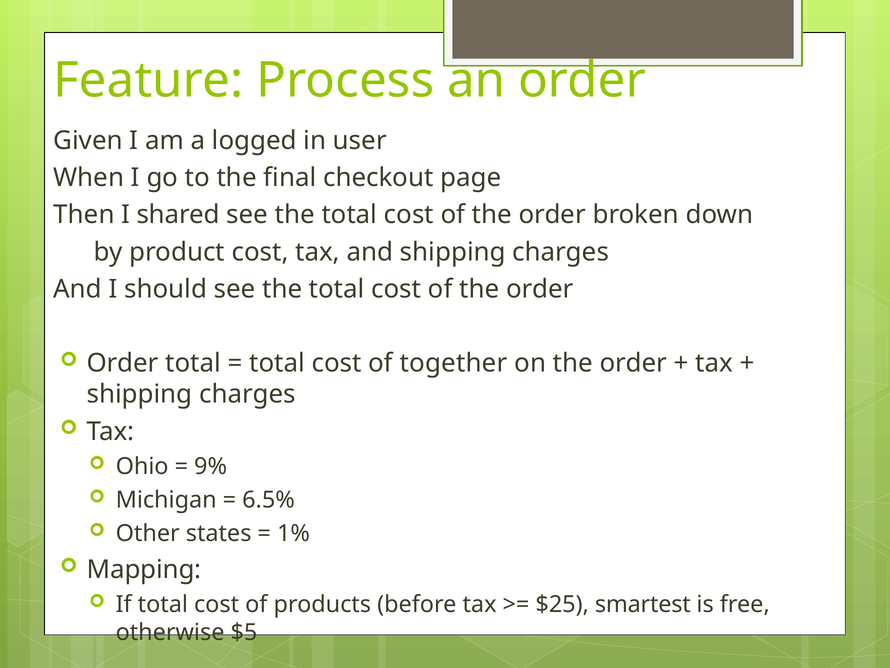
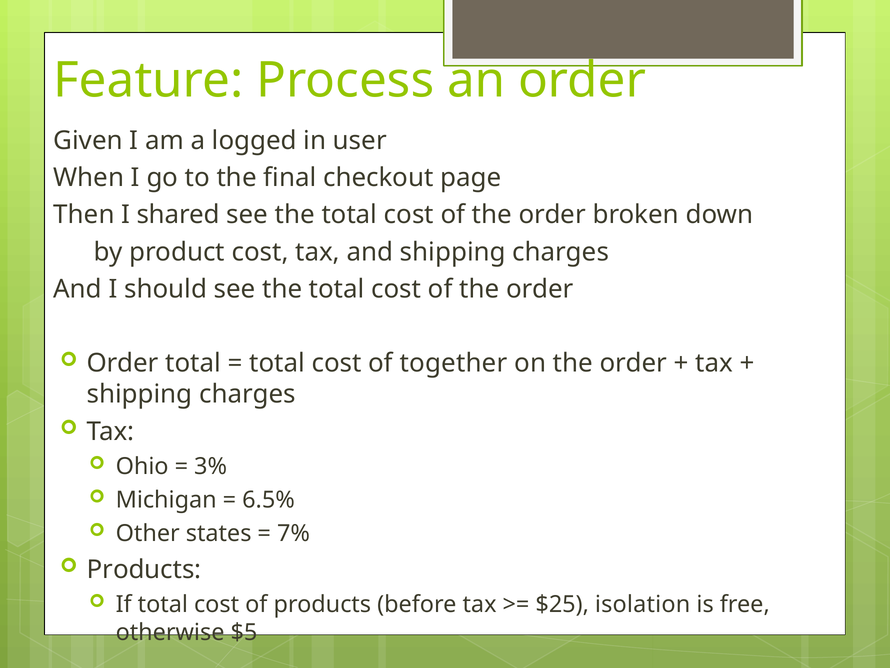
9%: 9% -> 3% (211, 466)
1%: 1% -> 7% (293, 533)
Mapping: Mapping -> Products (144, 569)
smartest: smartest -> isolation (643, 604)
